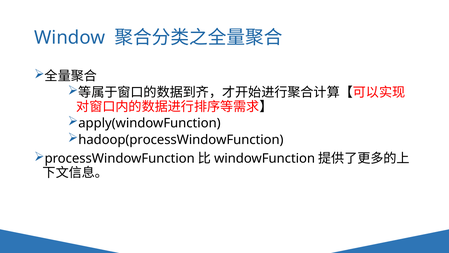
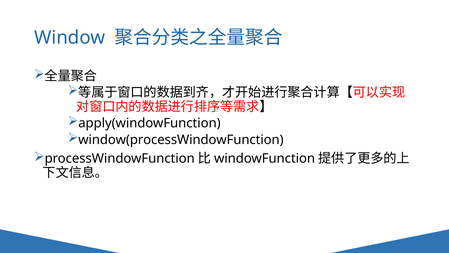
hadoop(processWindowFunction: hadoop(processWindowFunction -> window(processWindowFunction (181, 139)
